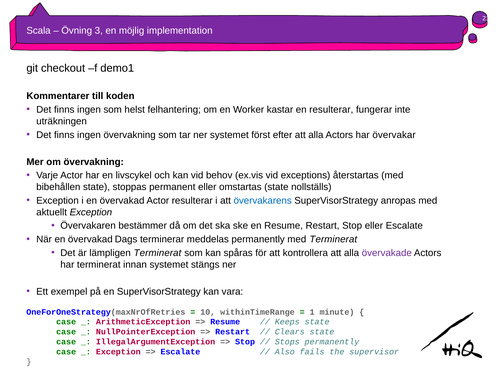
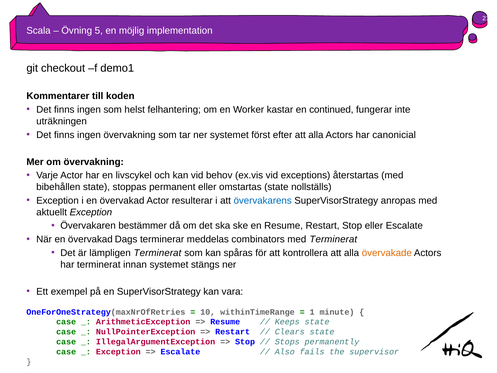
3: 3 -> 5 (99, 30)
en resulterar: resulterar -> continued (331, 110)
övervakar: övervakar -> canonicial (394, 135)
meddelas permanently: permanently -> combinators (258, 239)
övervakade colour: purple -> orange (387, 253)
